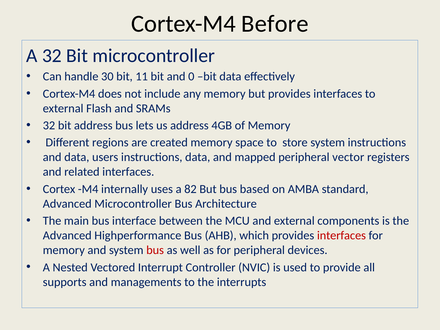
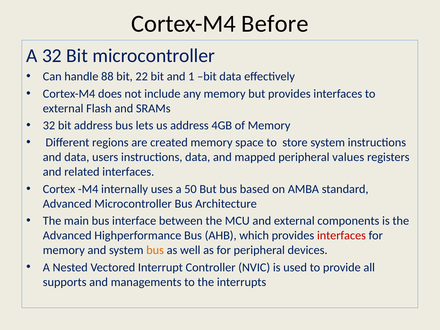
30: 30 -> 88 (107, 77)
11: 11 -> 22 (142, 77)
0: 0 -> 1 (191, 77)
vector: vector -> values (348, 157)
82: 82 -> 50 (191, 189)
bus colour: red -> orange (155, 250)
